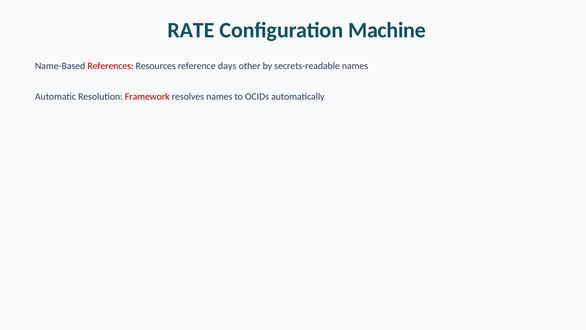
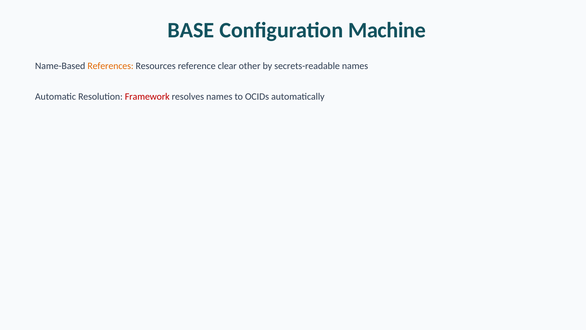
RATE: RATE -> BASE (191, 30)
References colour: red -> orange (111, 66)
days: days -> clear (227, 66)
